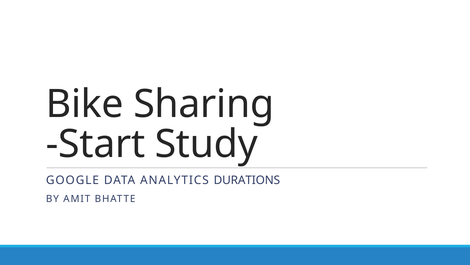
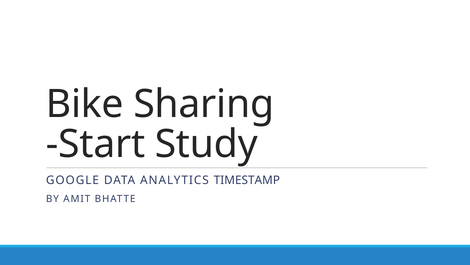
DURATIONS: DURATIONS -> TIMESTAMP (247, 180)
